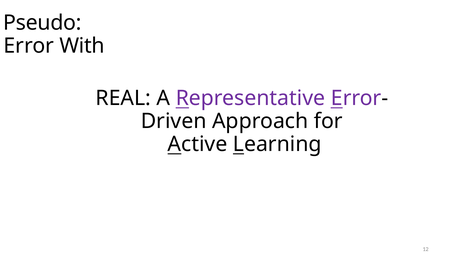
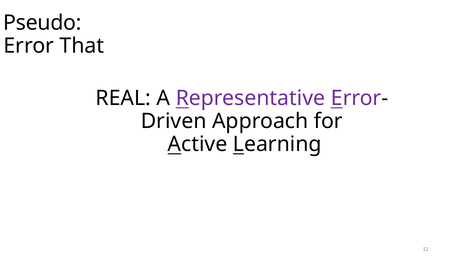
With: With -> That (82, 46)
